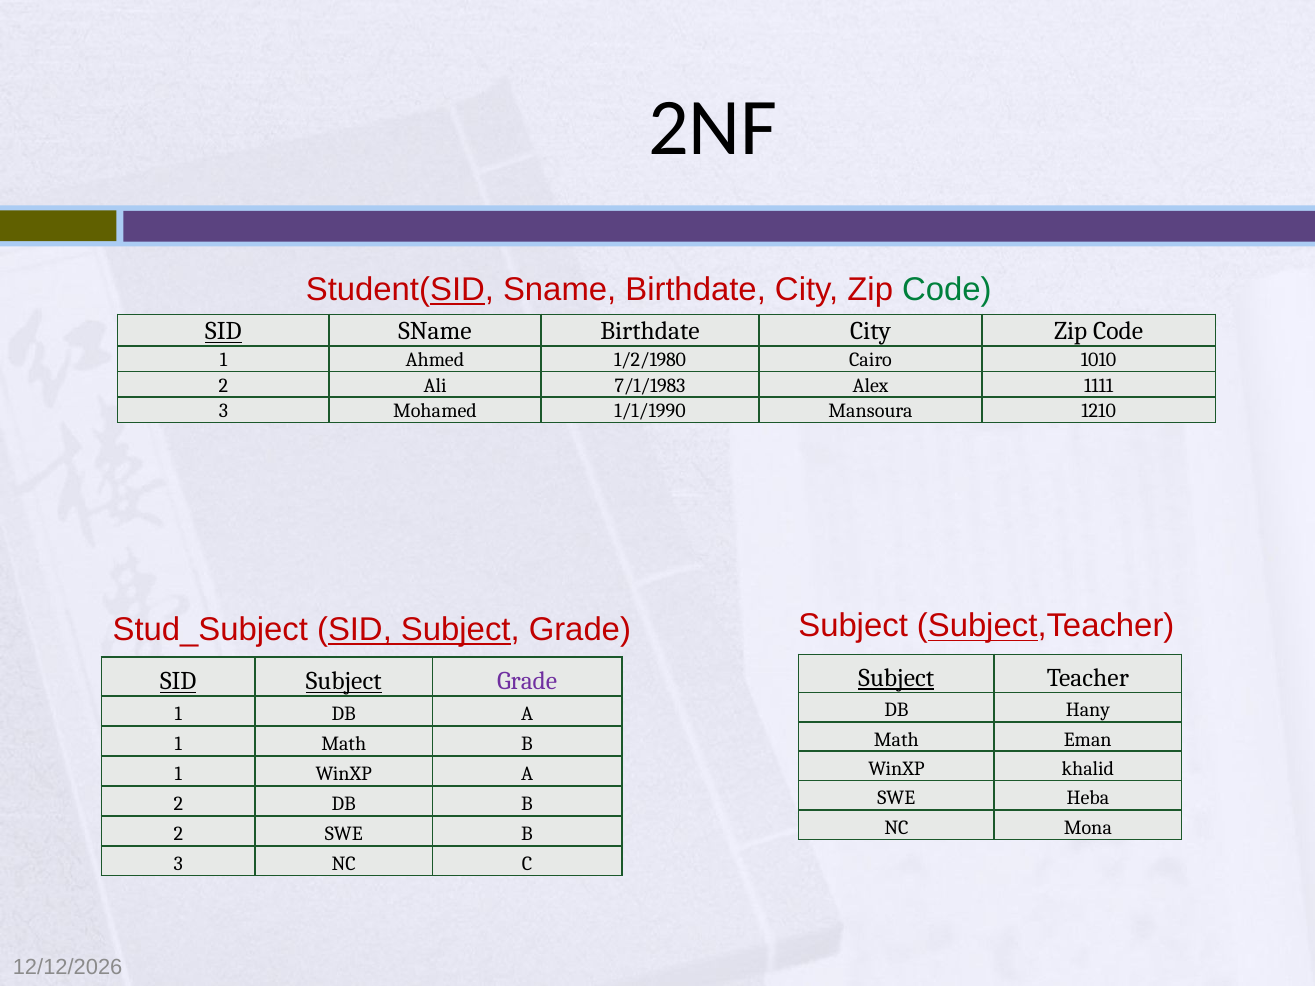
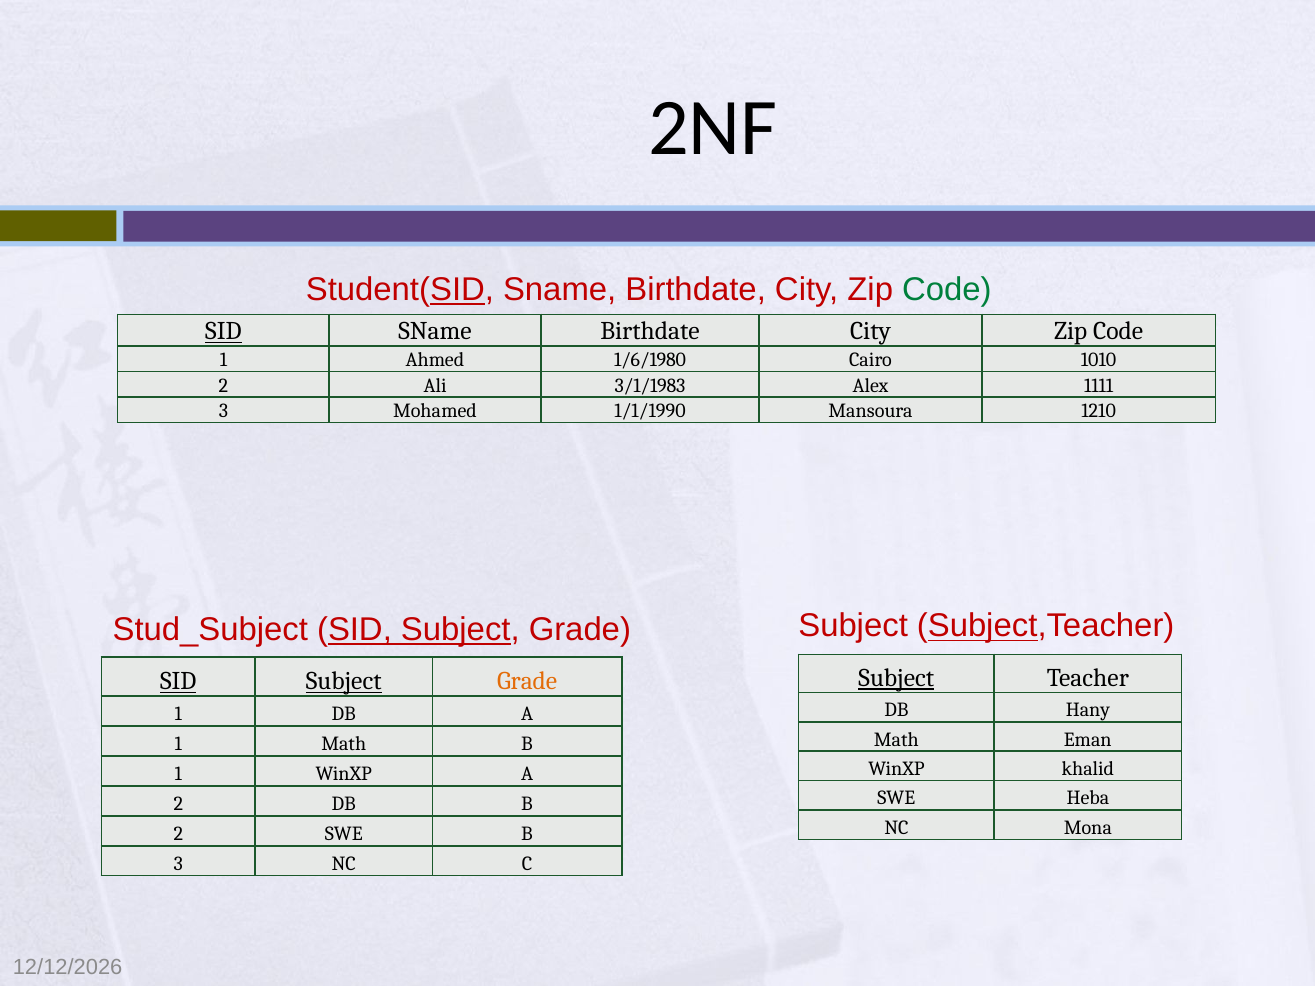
1/2/1980: 1/2/1980 -> 1/6/1980 (650, 360)
7/1/1983: 7/1/1983 -> 3/1/1983 (650, 385)
Grade colour: purple -> orange (527, 681)
